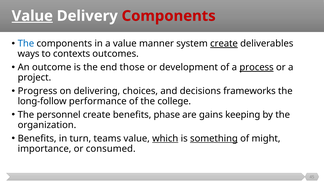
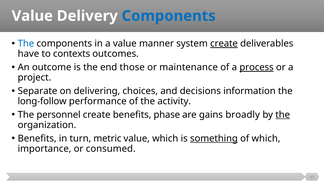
Value underline: present -> none (32, 16)
Components colour: red -> blue (169, 16)
ways: ways -> have (28, 54)
development: development -> maintenance (189, 67)
Progress: Progress -> Separate (38, 91)
frameworks: frameworks -> information (249, 91)
college: college -> activity (174, 101)
keeping: keeping -> broadly (243, 115)
the underline: none -> present (283, 115)
teams: teams -> metric (107, 139)
which underline: present -> none (165, 139)
of might: might -> which (266, 139)
